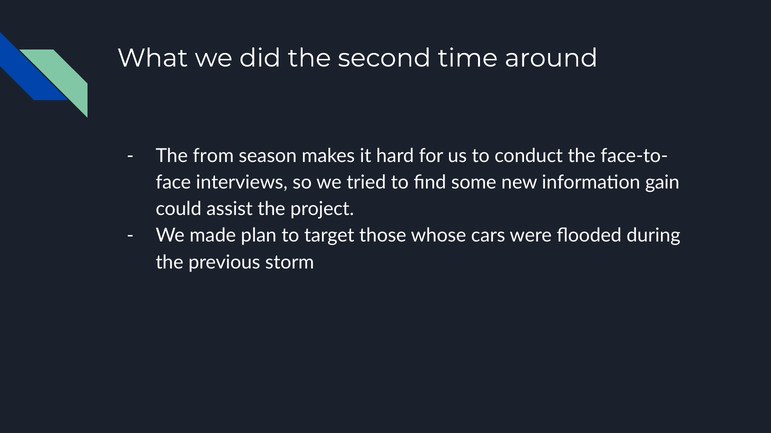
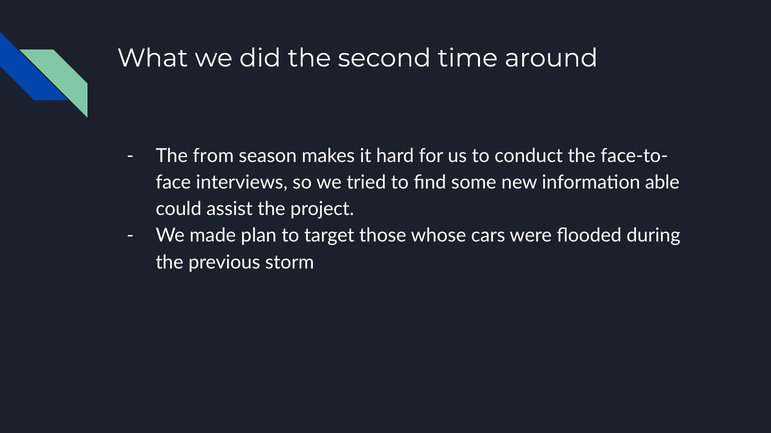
gain: gain -> able (662, 183)
